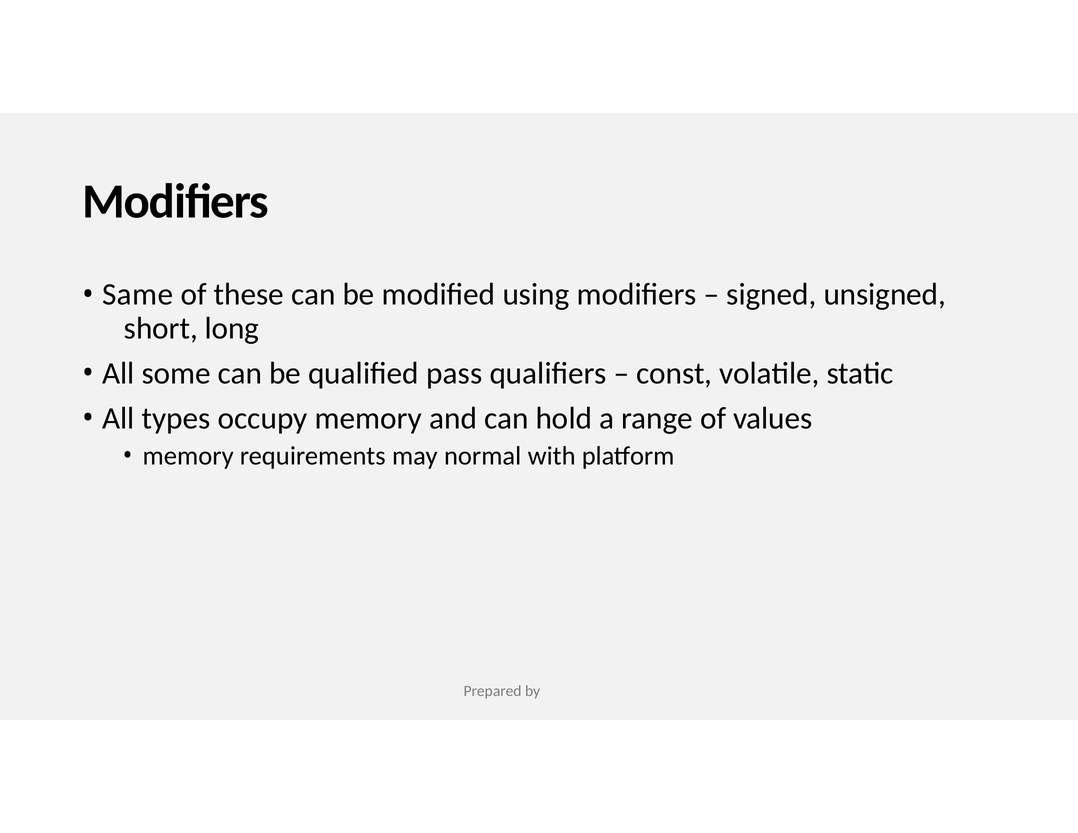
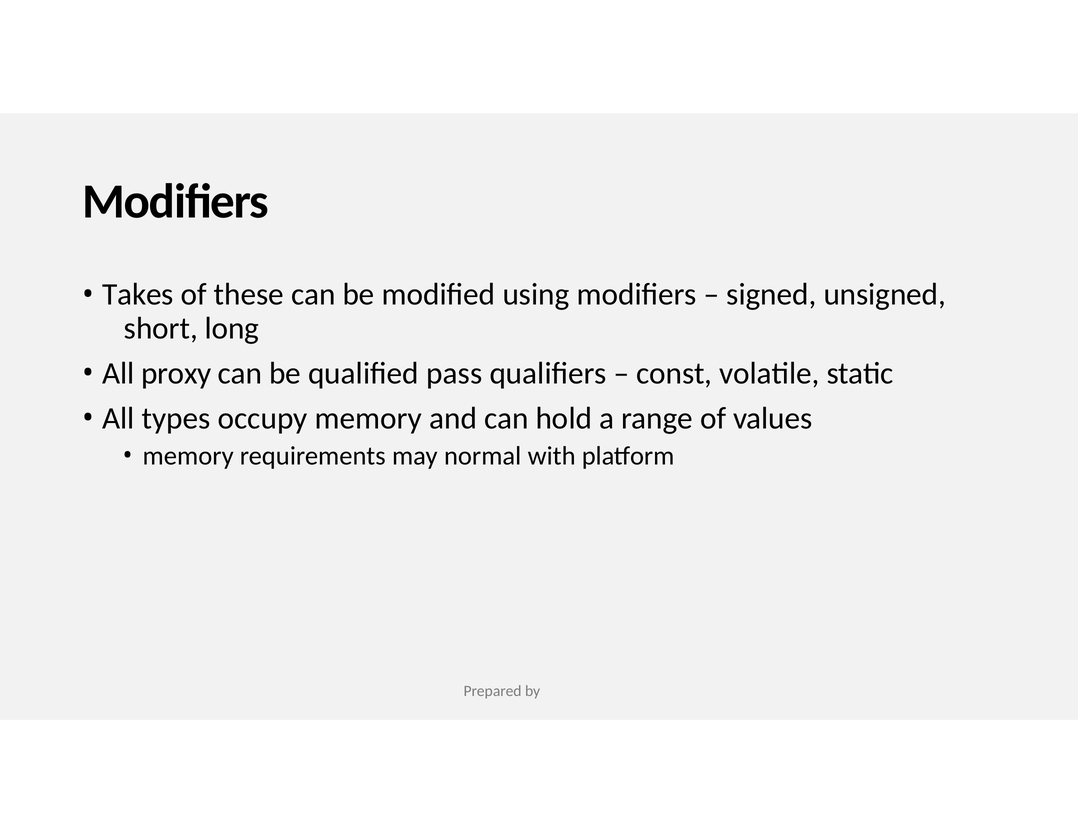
Same: Same -> Takes (138, 295)
some: some -> proxy (176, 373)
